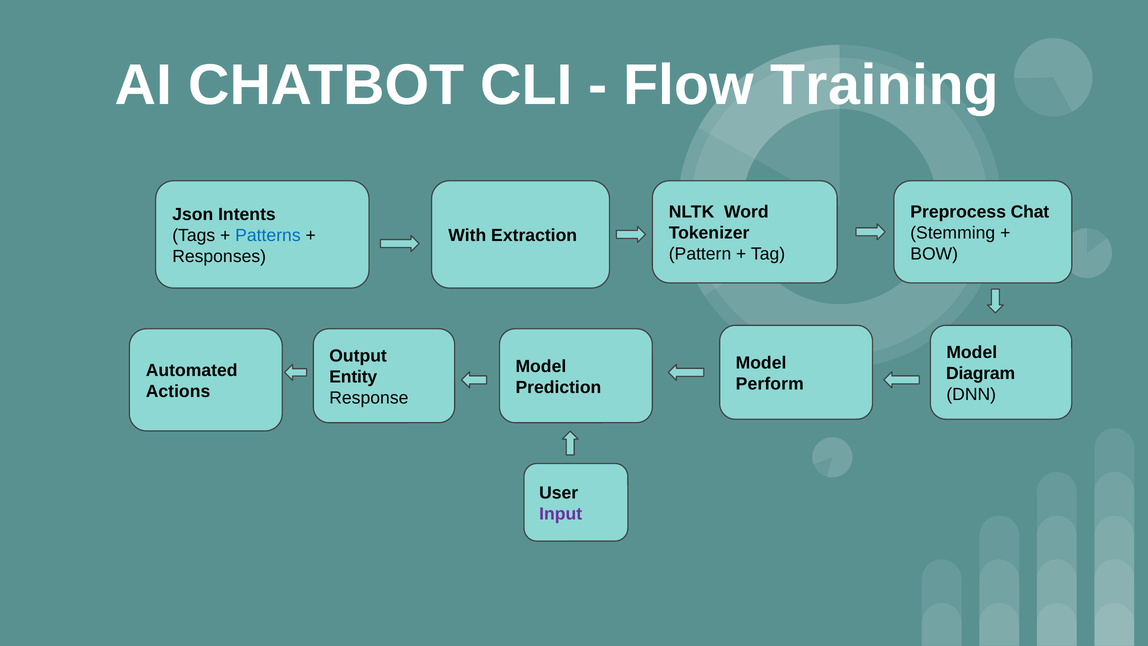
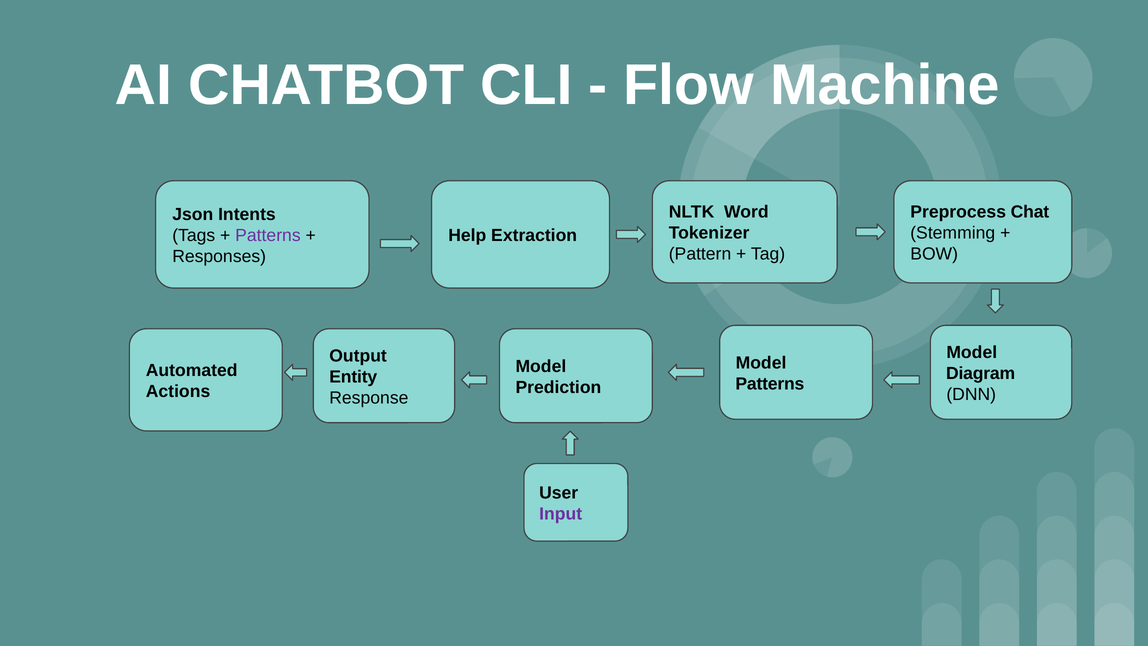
Training: Training -> Machine (885, 85)
Patterns colour: blue -> purple (268, 236)
With: With -> Help (467, 236)
Perform: Perform -> Patterns (770, 384)
